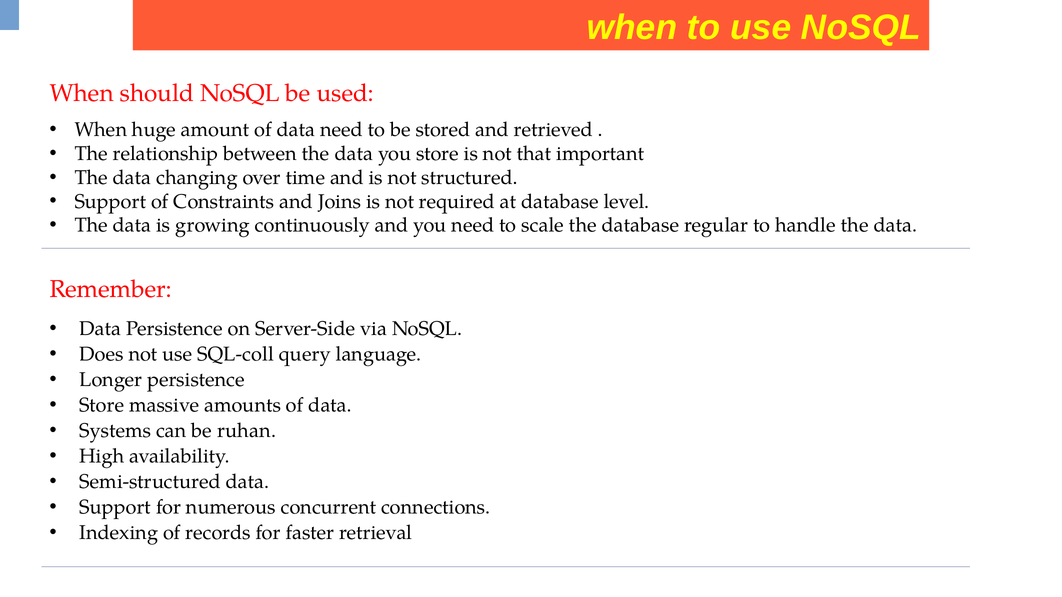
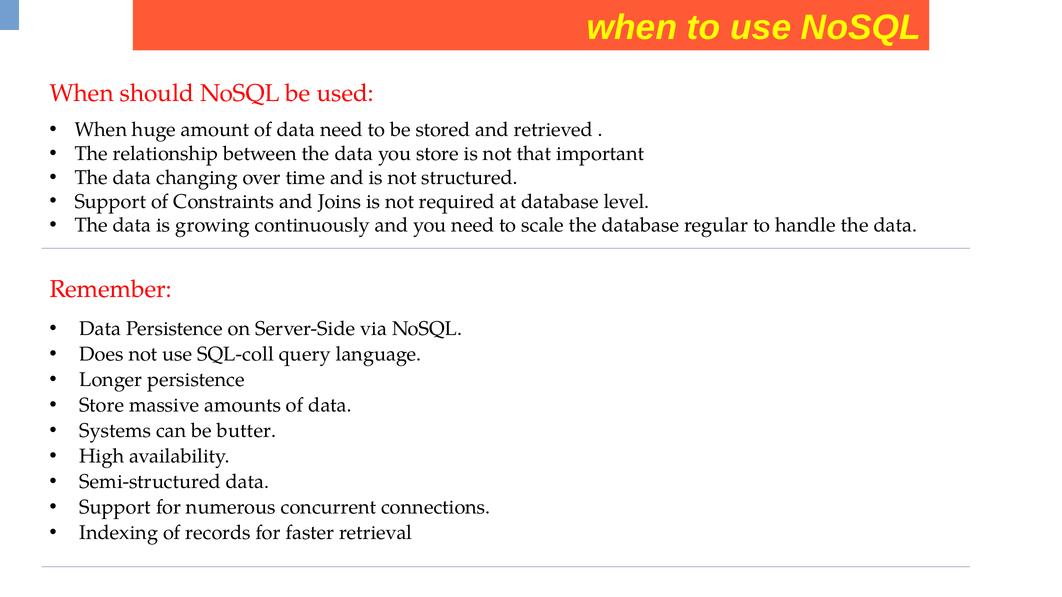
ruhan: ruhan -> butter (247, 431)
